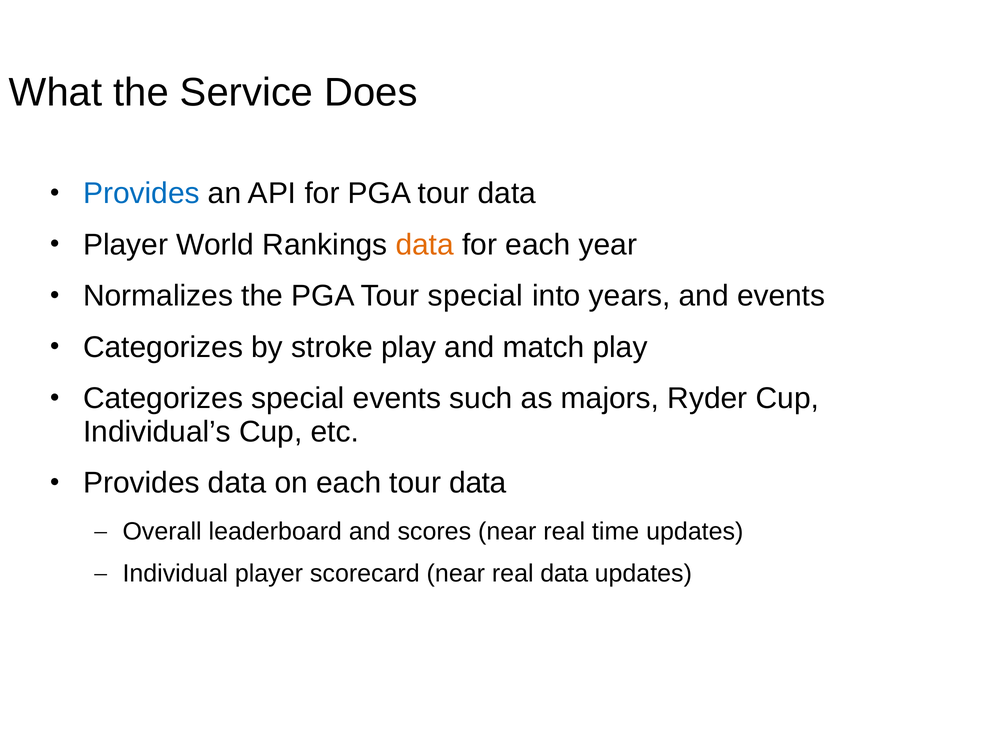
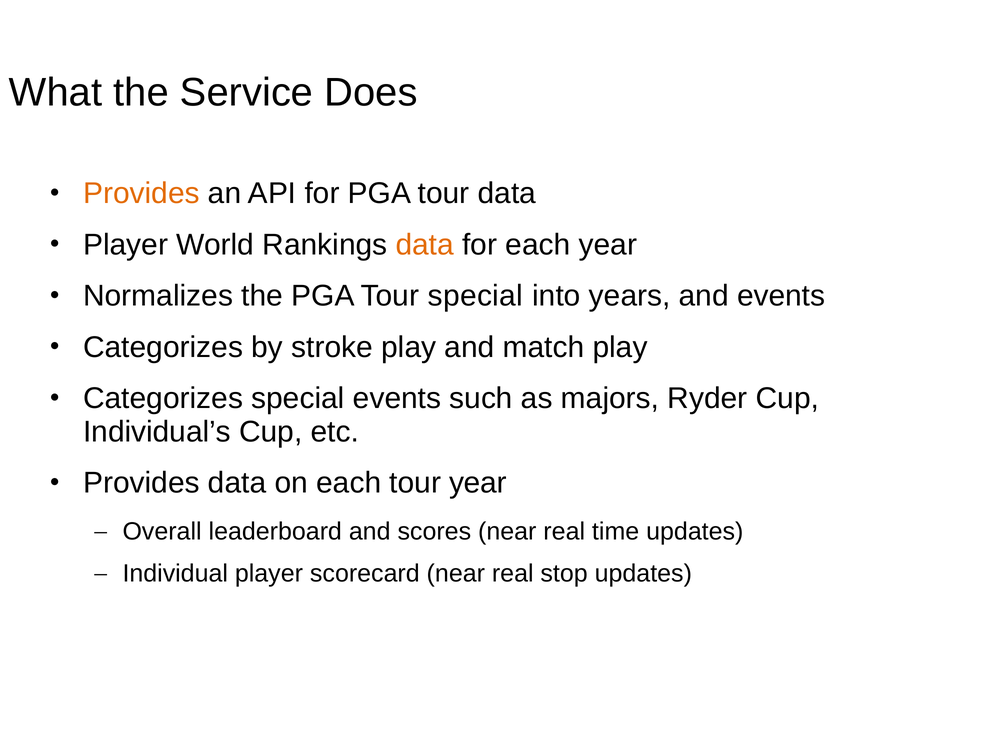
Provides colour: blue -> orange (141, 193)
each tour data: data -> year (478, 483)
real data: data -> stop (564, 574)
